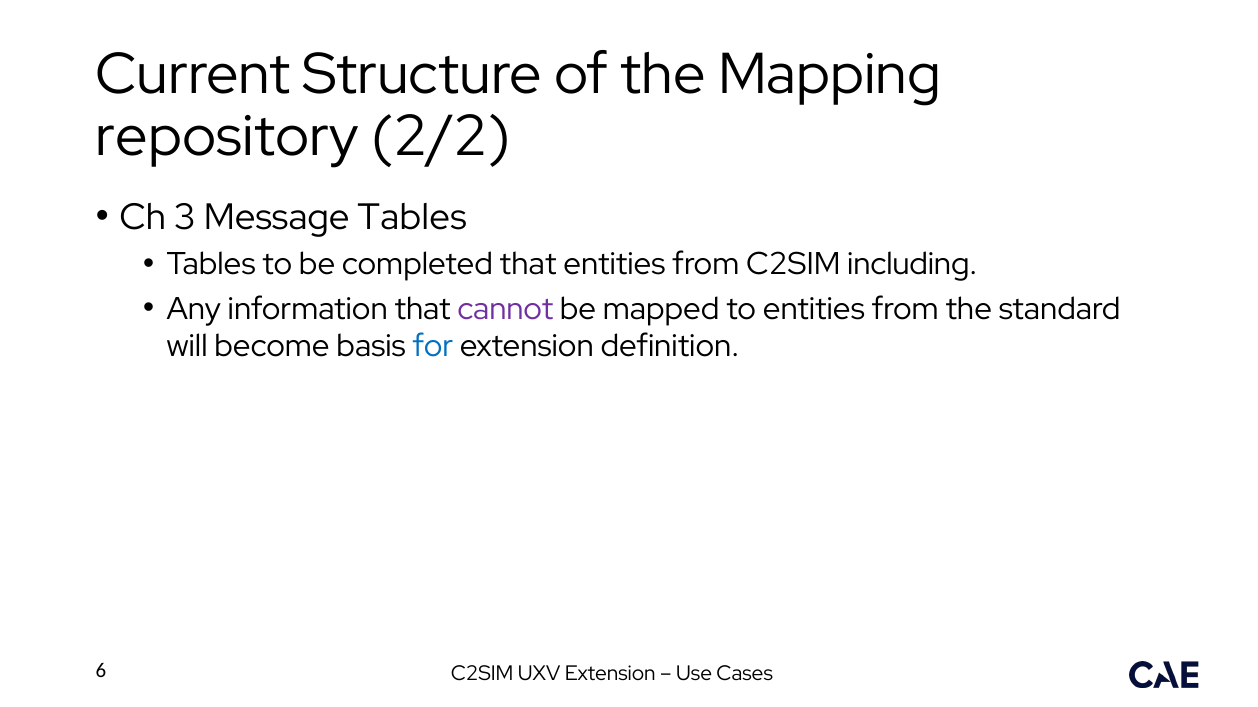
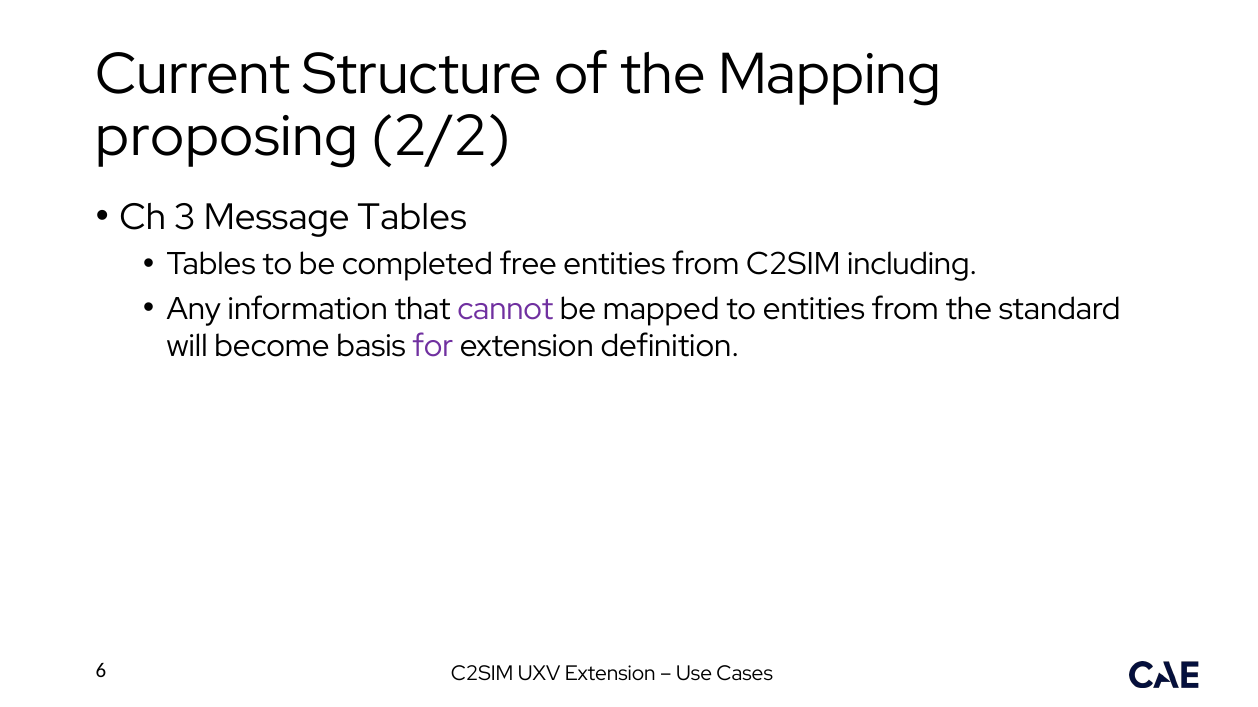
repository: repository -> proposing (227, 137)
completed that: that -> free (528, 265)
for colour: blue -> purple (433, 347)
